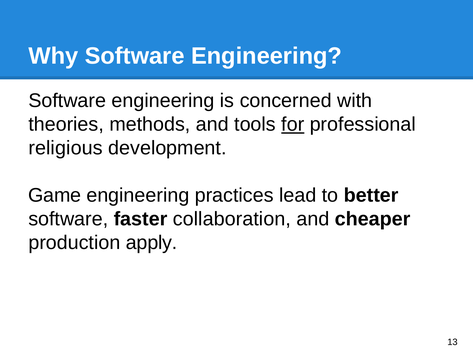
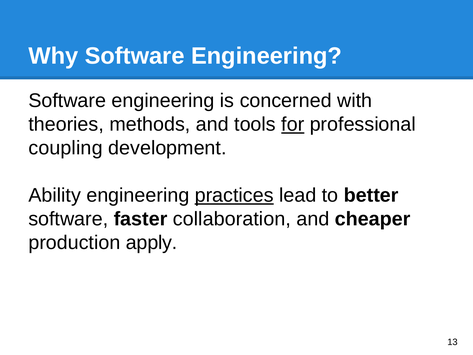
religious: religious -> coupling (66, 148)
Game: Game -> Ability (55, 195)
practices underline: none -> present (234, 195)
